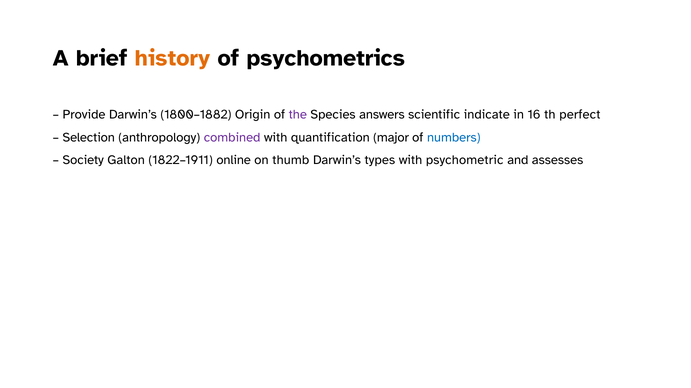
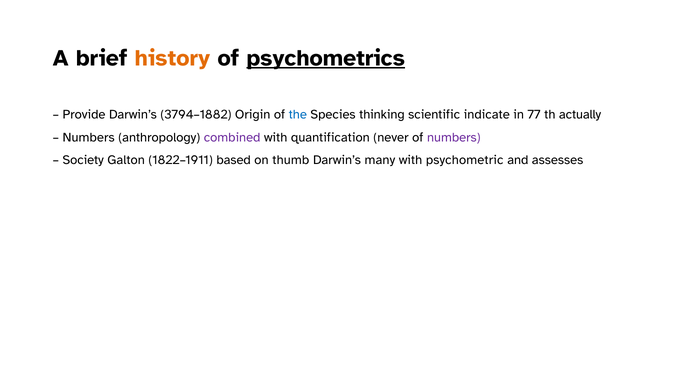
psychometrics underline: none -> present (326, 58)
1800–1882: 1800–1882 -> 3794–1882 (196, 115)
the colour: purple -> blue (298, 115)
answers: answers -> thinking (382, 115)
16: 16 -> 77 (534, 115)
perfect: perfect -> actually (580, 115)
Selection: Selection -> Numbers (89, 137)
major: major -> never (391, 137)
numbers colour: blue -> purple (454, 137)
online: online -> based (234, 160)
types: types -> many (380, 160)
